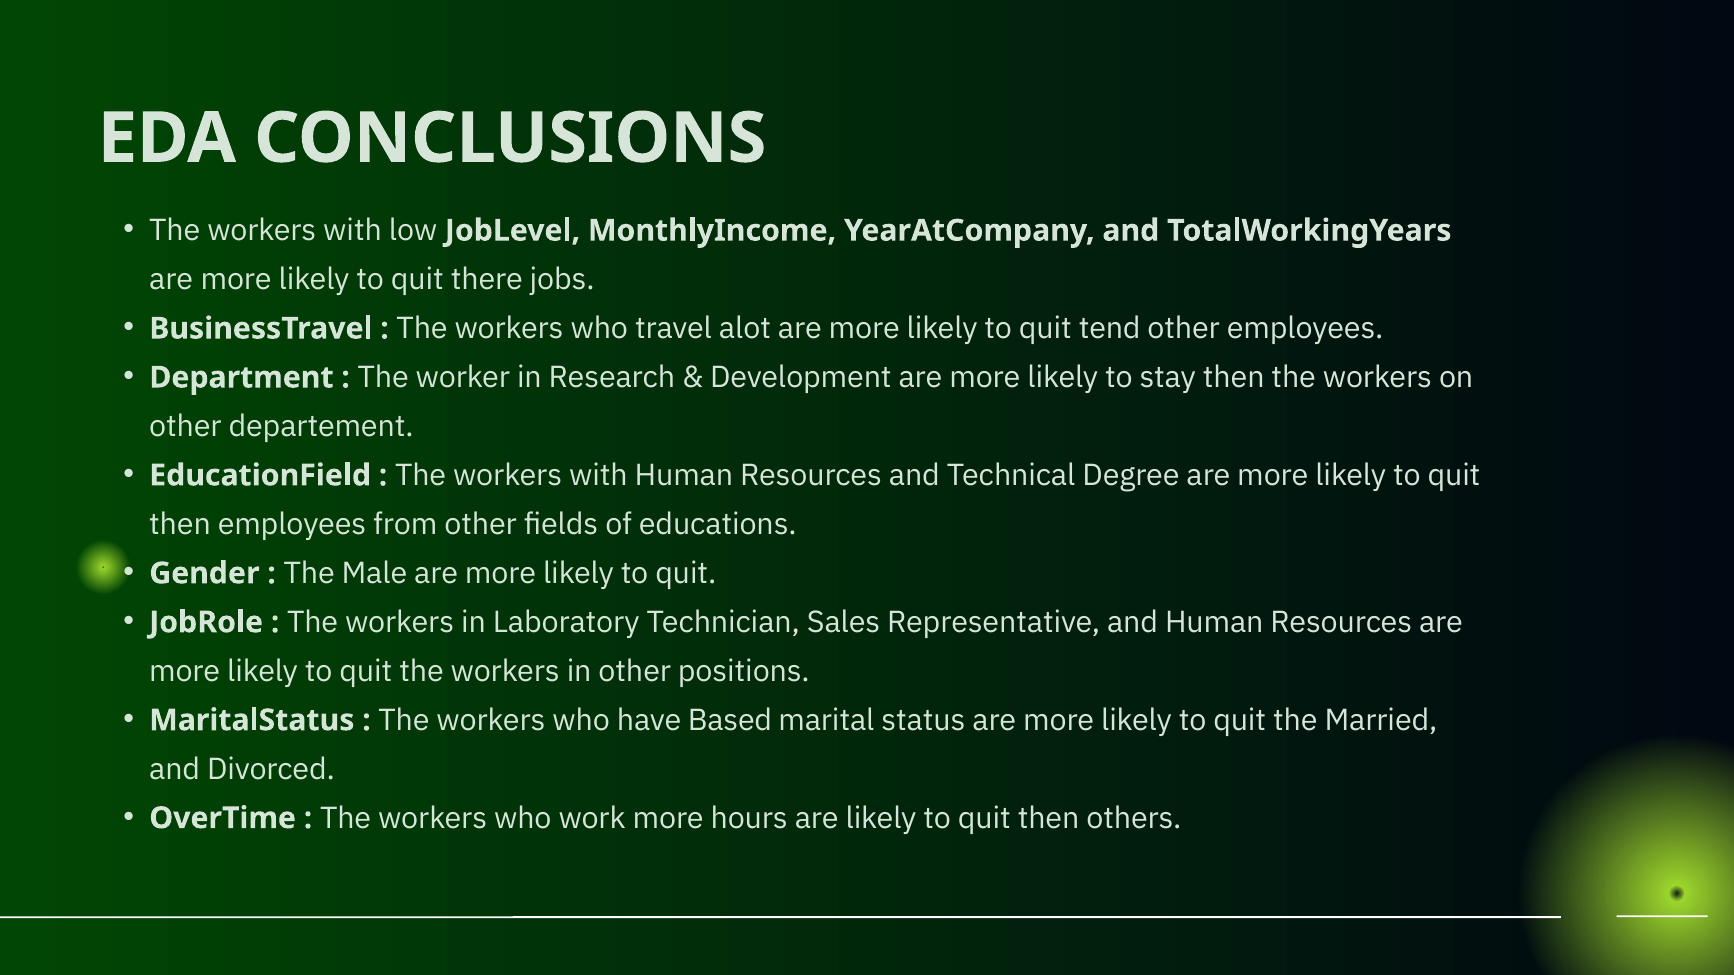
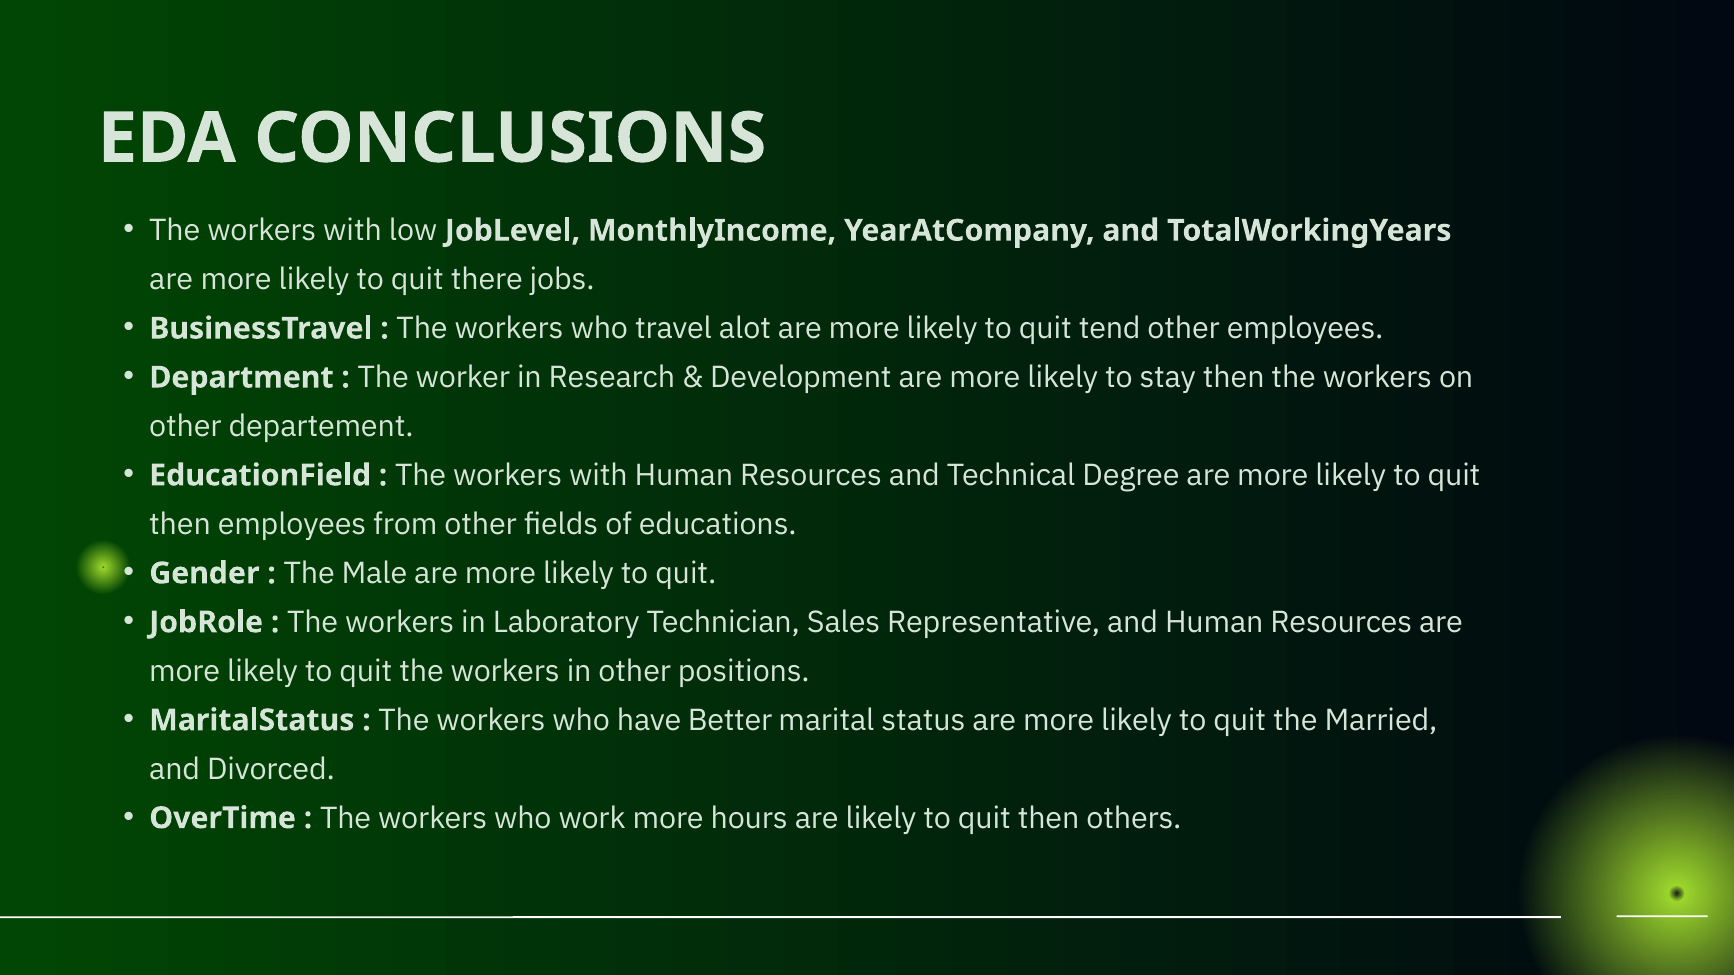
Based: Based -> Better (730, 721)
